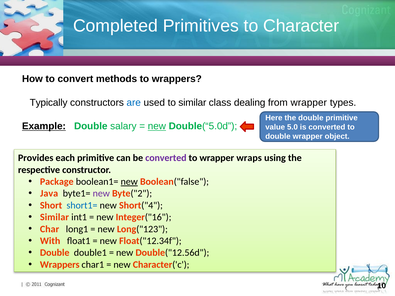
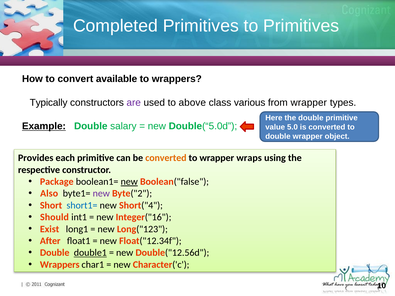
to Character: Character -> Primitives (301, 26)
methods: methods -> available (117, 79)
are colour: blue -> purple (134, 103)
to similar: similar -> above (192, 103)
dealing: dealing -> various (250, 103)
new underline: present -> none (157, 126)
converted colour: purple -> orange (166, 158)
Java: Java -> Also (49, 194)
Similar: Similar -> Should (54, 217)
Char: Char -> Exist (50, 229)
With: With -> After (50, 241)
double1 underline: none -> present (90, 253)
